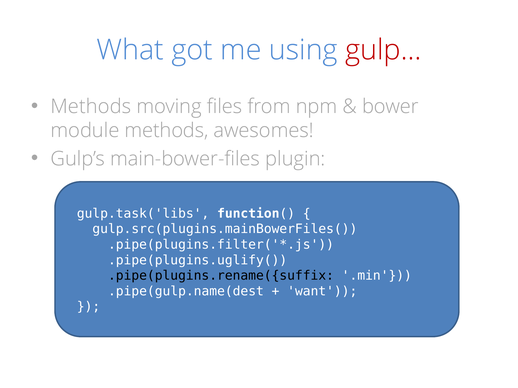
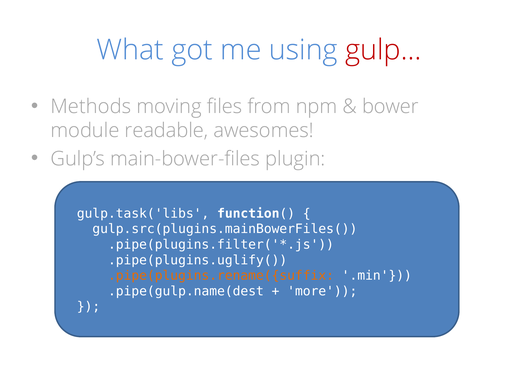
module methods: methods -> readable (166, 131)
.pipe(plugins.rename({suffix colour: black -> orange (221, 276)
want: want -> more (322, 291)
